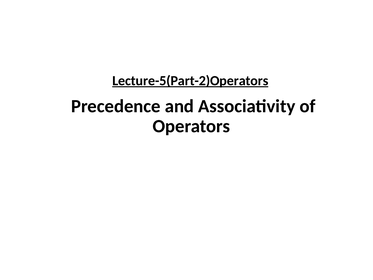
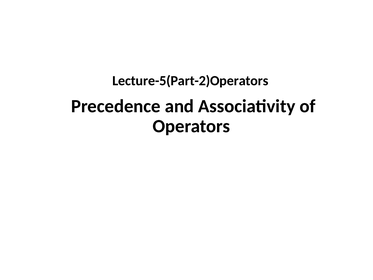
Lecture-5(Part-2)Operators underline: present -> none (190, 81)
